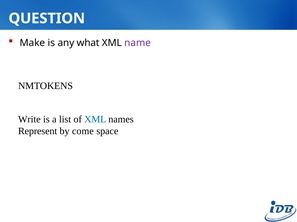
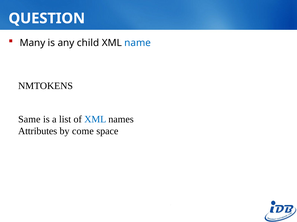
Make: Make -> Many (32, 43)
what: what -> child (88, 43)
name colour: purple -> blue (138, 43)
Write: Write -> Same (29, 120)
Represent: Represent -> Attributes (38, 131)
